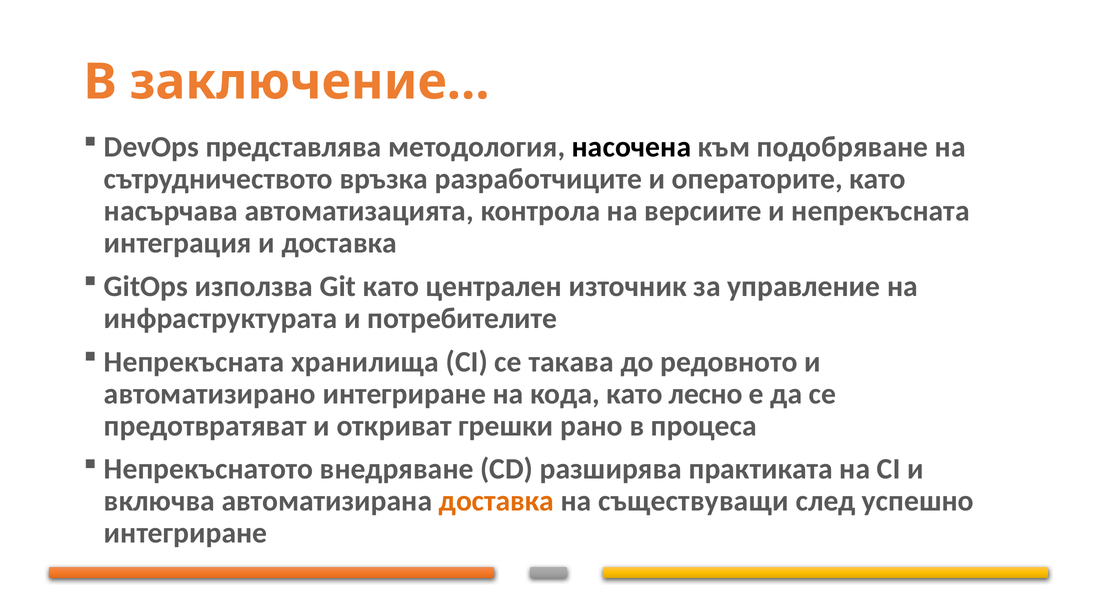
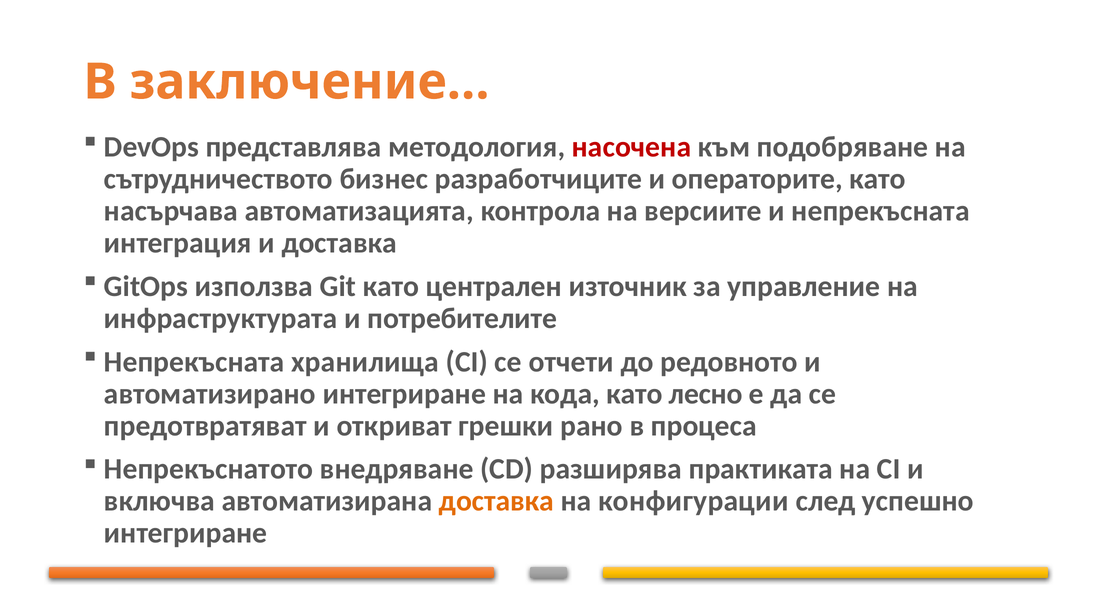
насочена colour: black -> red (631, 147)
връзка: връзка -> бизнес (384, 179)
такава: такава -> отчети (571, 361)
съществуващи: съществуващи -> конфигурации (693, 501)
